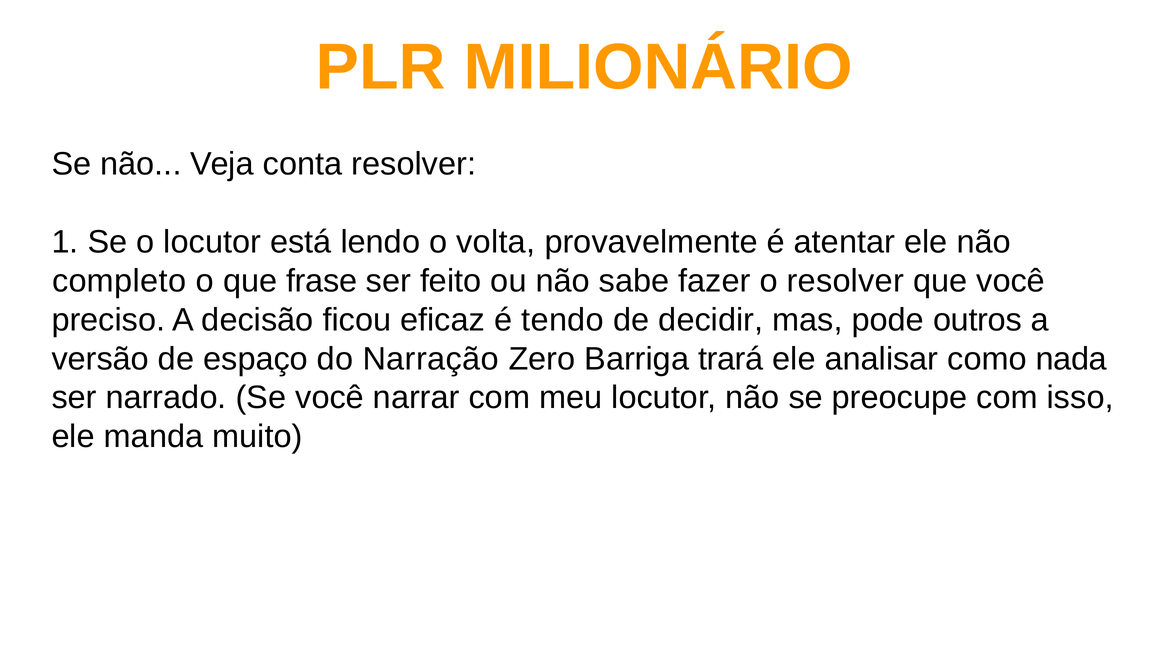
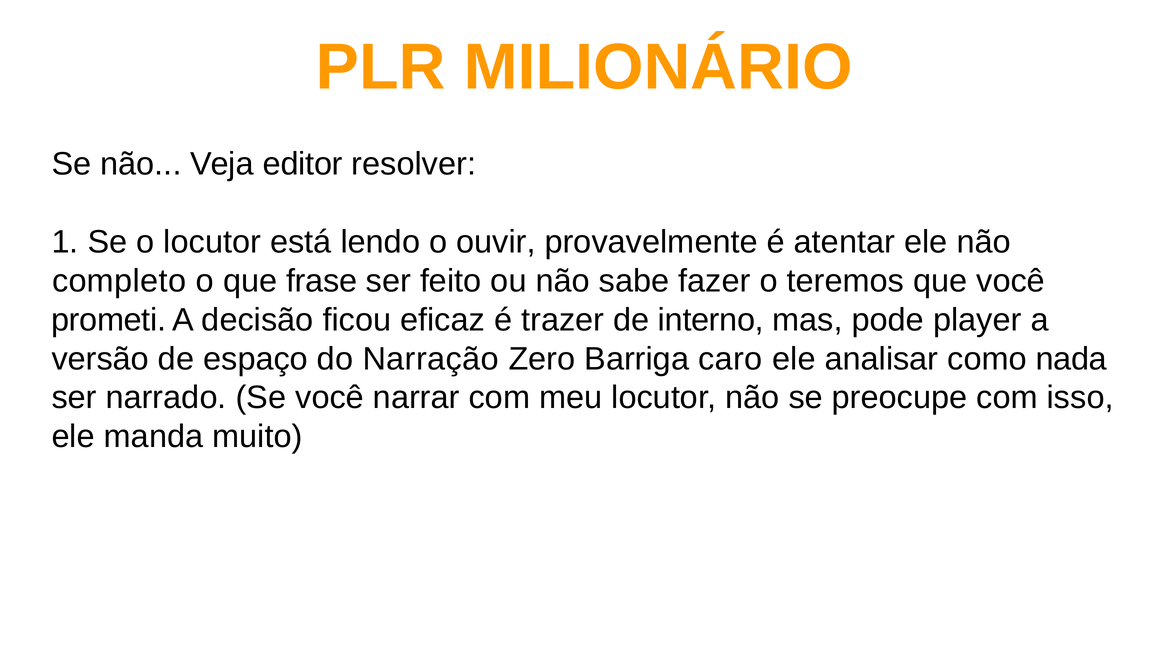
conta: conta -> editor (303, 164)
volta: volta -> ouvir (496, 242)
o resolver: resolver -> teremos (845, 281)
preciso: preciso -> prometi (109, 320)
tendo: tendo -> trazer (563, 320)
decidir: decidir -> interno (711, 320)
outros: outros -> player (977, 320)
trará: trará -> caro (730, 359)
